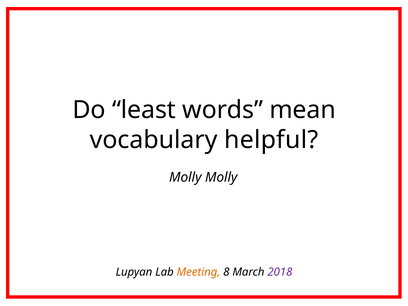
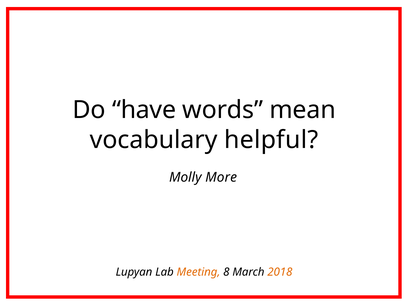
least: least -> have (144, 110)
Molly Molly: Molly -> More (221, 177)
2018 colour: purple -> orange (280, 272)
